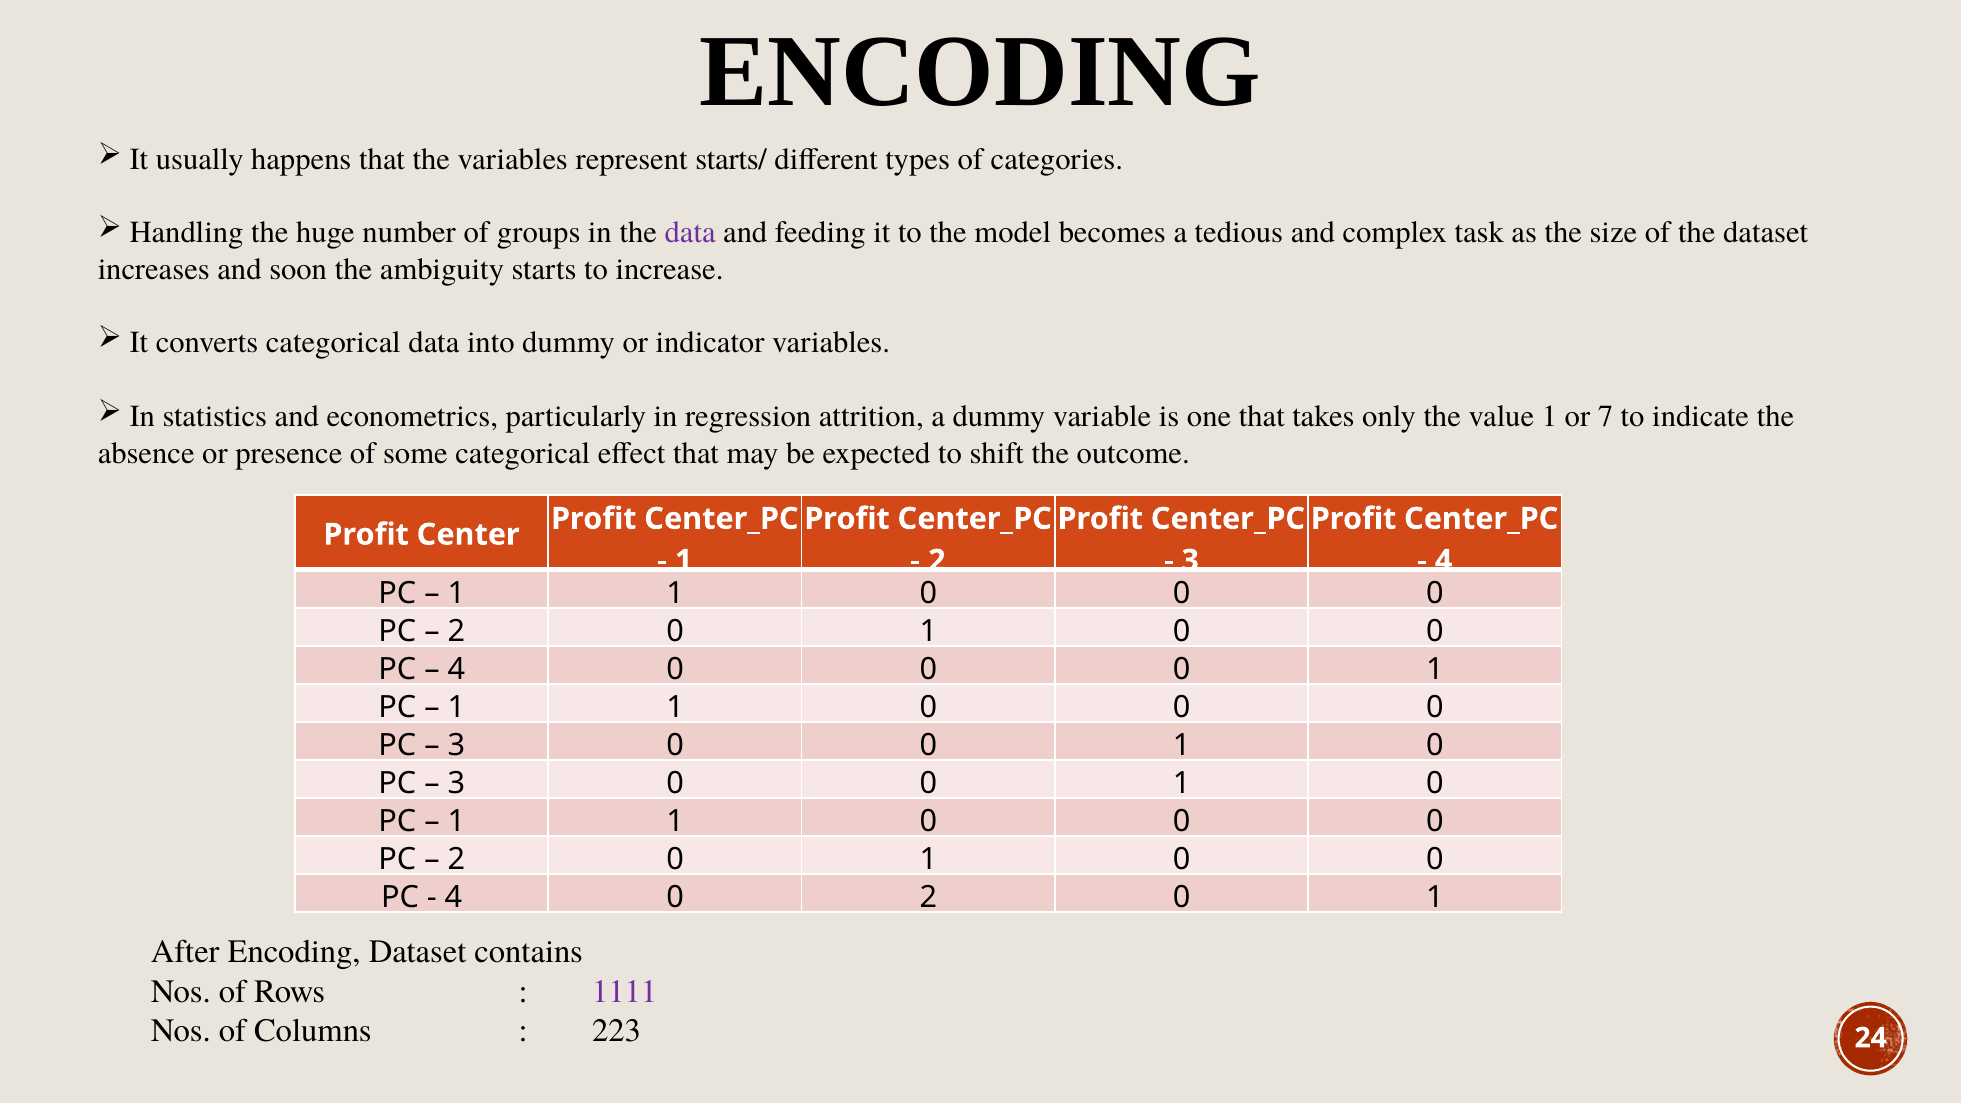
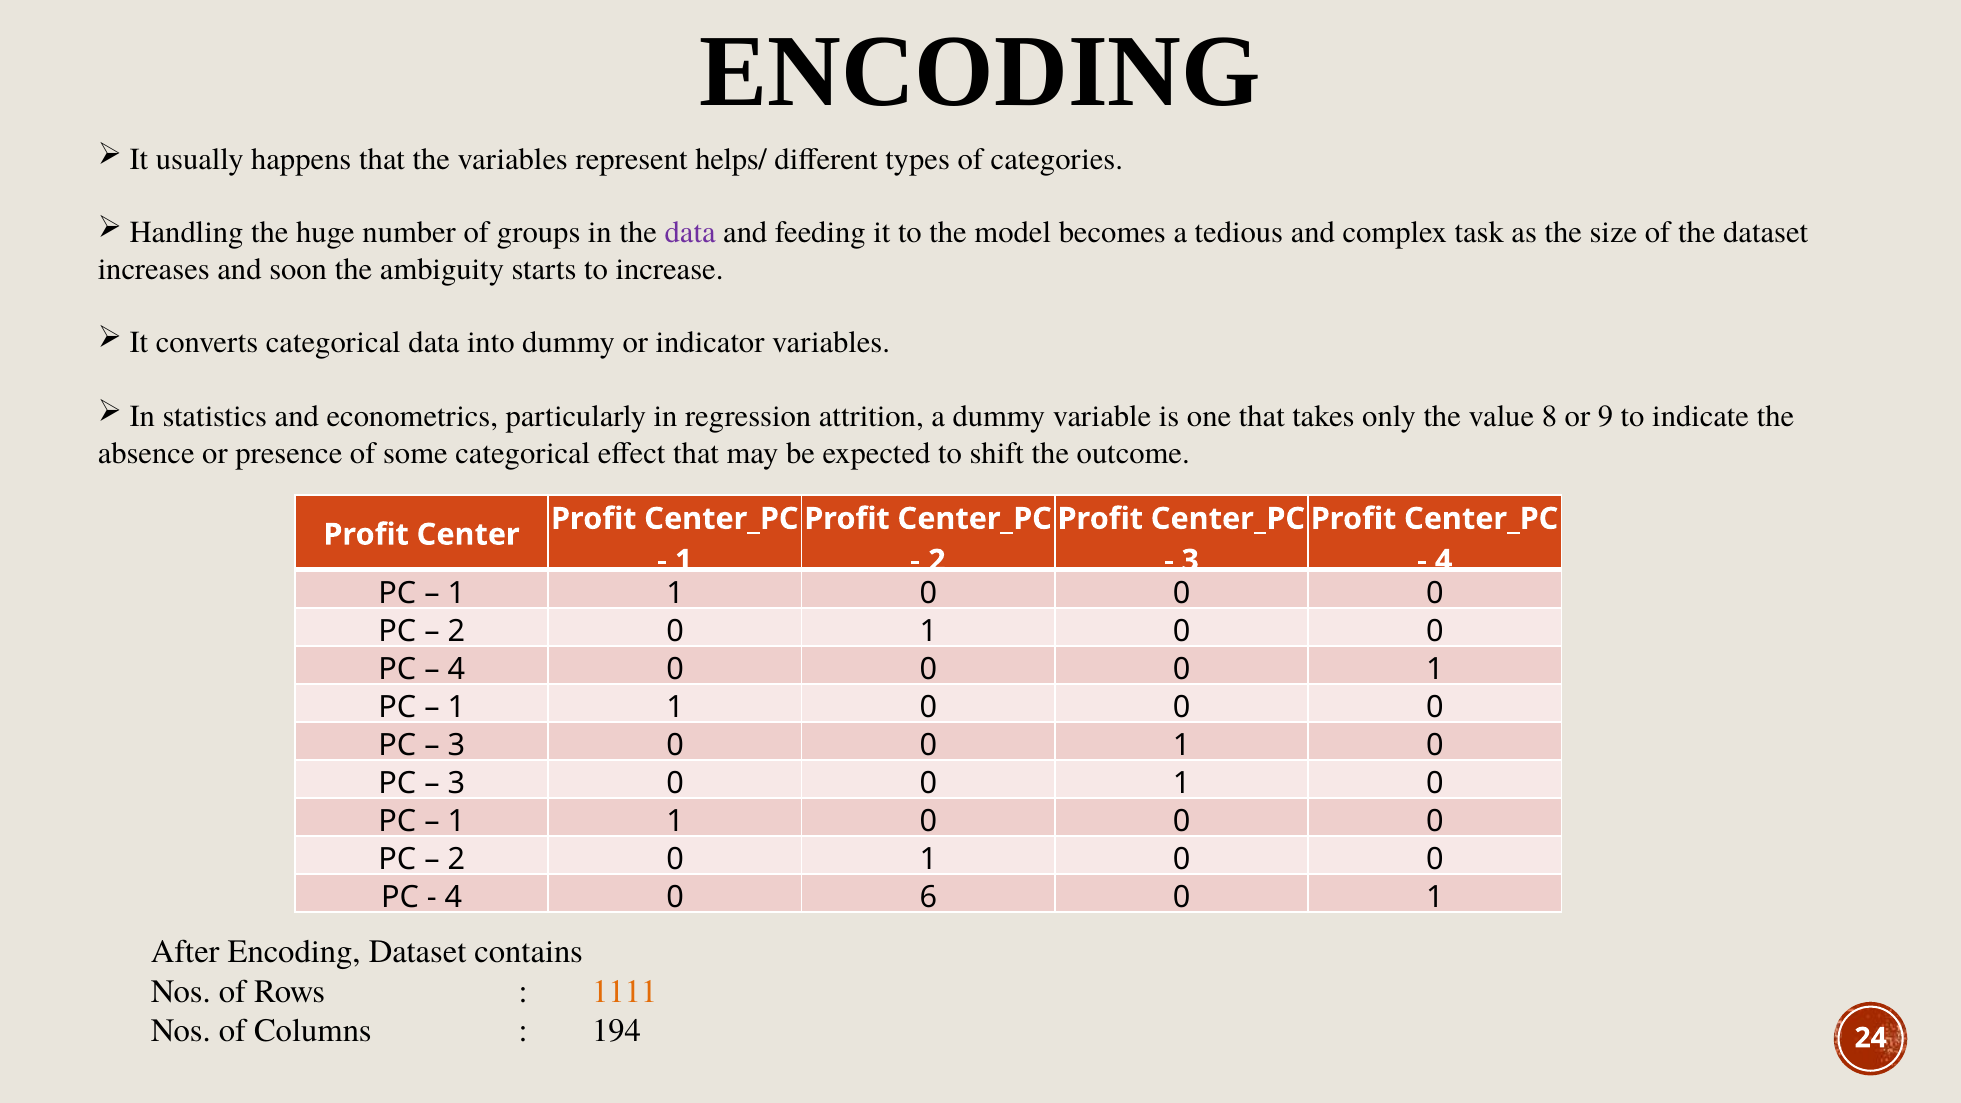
starts/: starts/ -> helps/ (731, 159)
value 1: 1 -> 8 (1549, 416)
7: 7 -> 9 (1606, 416)
0 2: 2 -> 6 (928, 898)
1111 colour: purple -> orange (625, 991)
223: 223 -> 194 (617, 1031)
